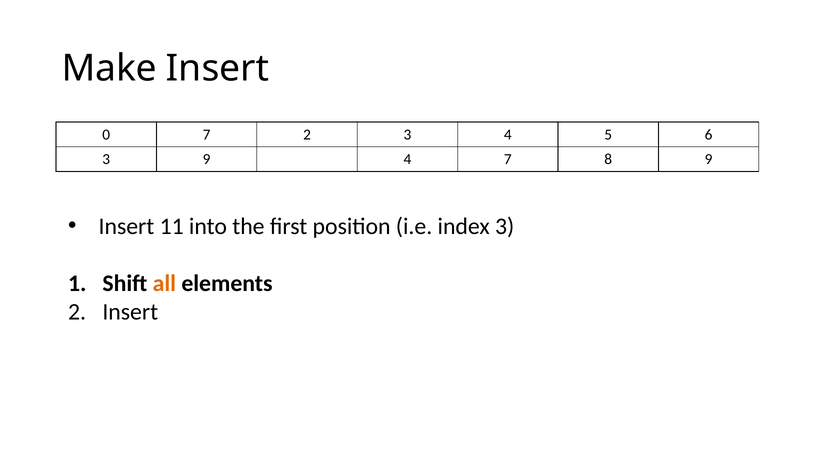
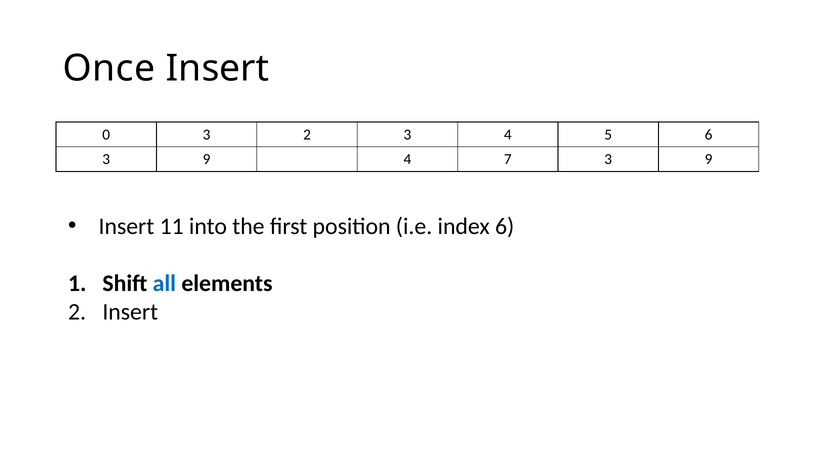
Make: Make -> Once (109, 68)
0 7: 7 -> 3 (207, 135)
7 8: 8 -> 3 (608, 159)
index 3: 3 -> 6 (505, 227)
all colour: orange -> blue (164, 284)
